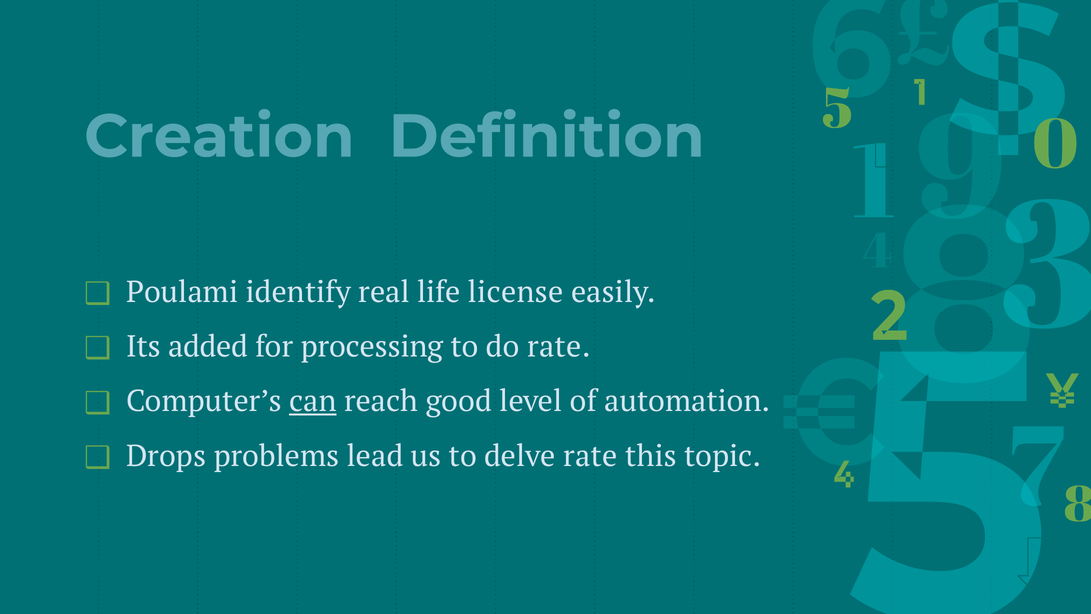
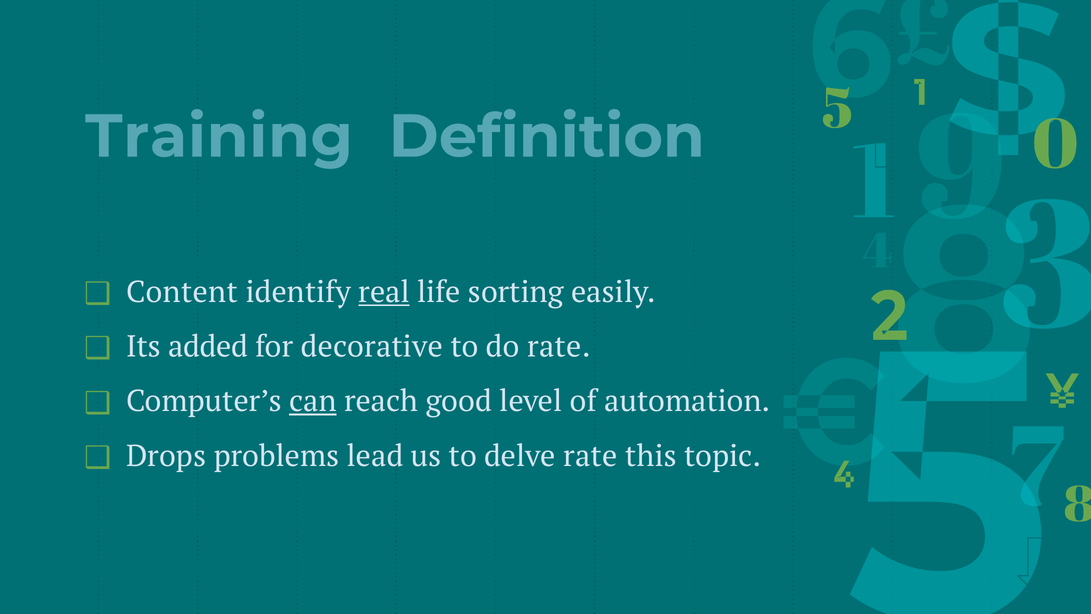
Creation: Creation -> Training (219, 137)
Poulami: Poulami -> Content (182, 292)
real underline: none -> present (384, 292)
license: license -> sorting (516, 292)
processing: processing -> decorative (372, 347)
